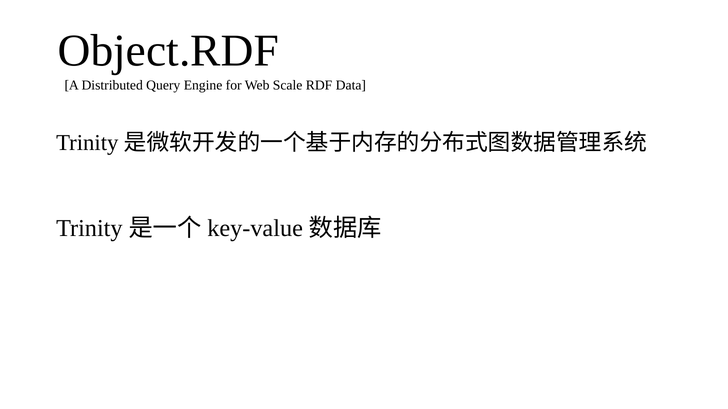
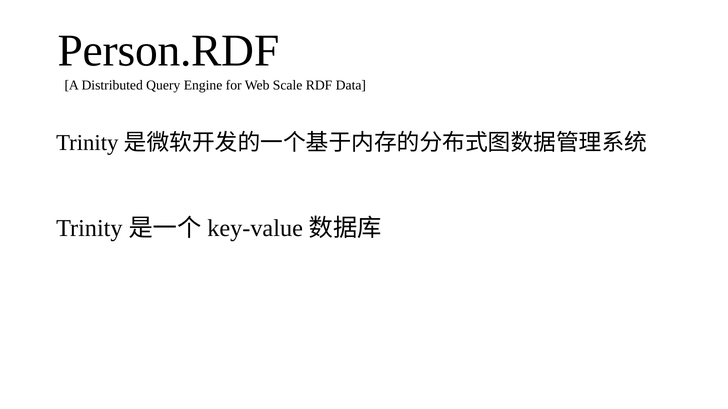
Object.RDF: Object.RDF -> Person.RDF (168, 51)
